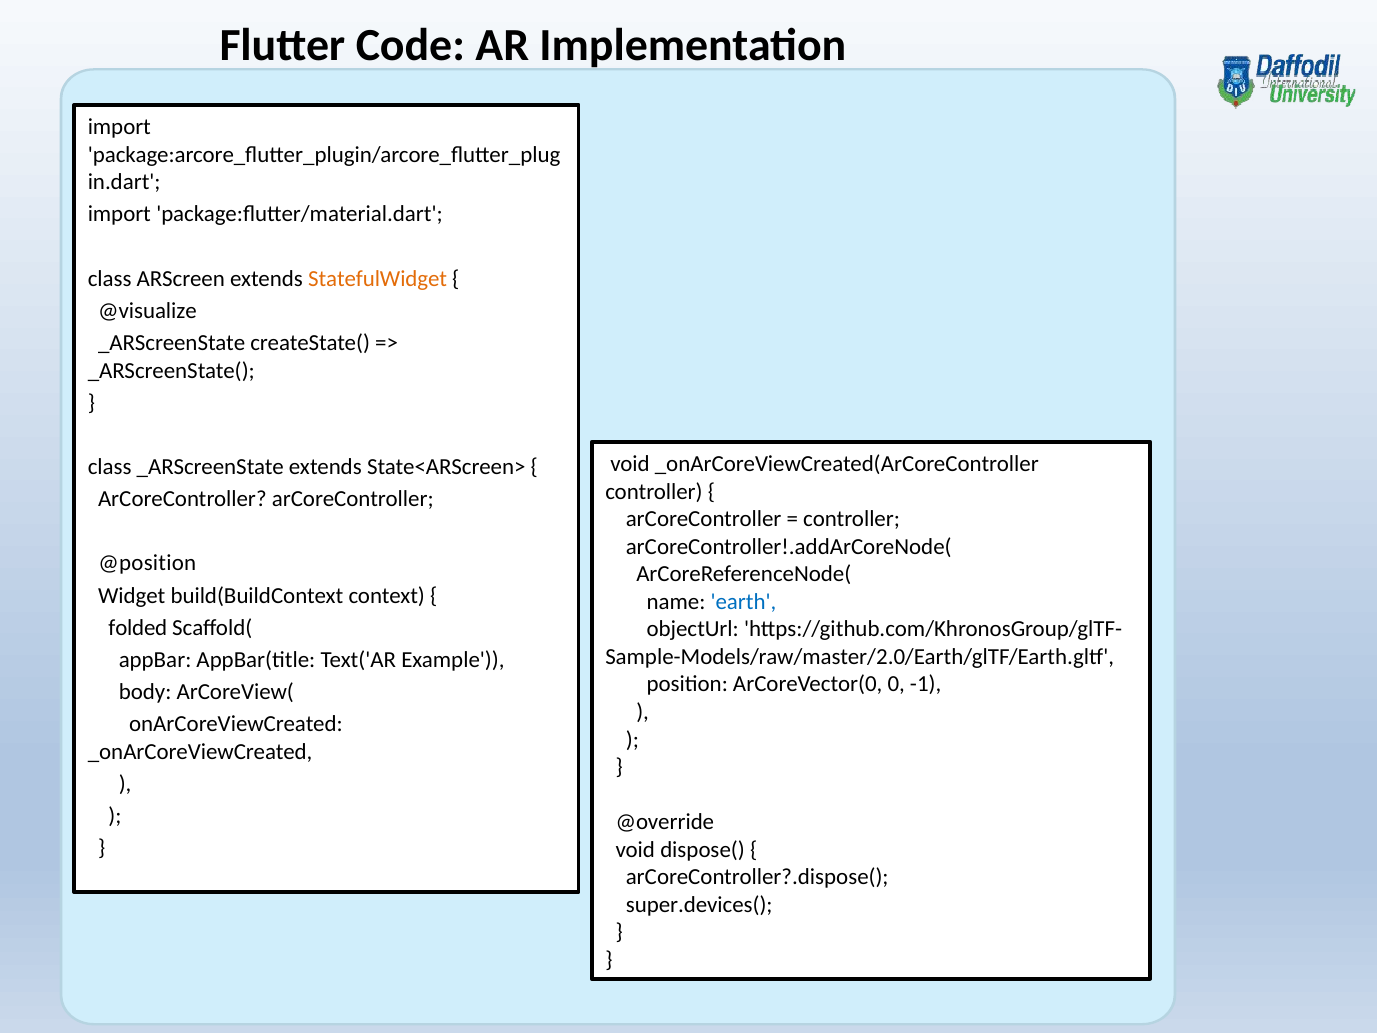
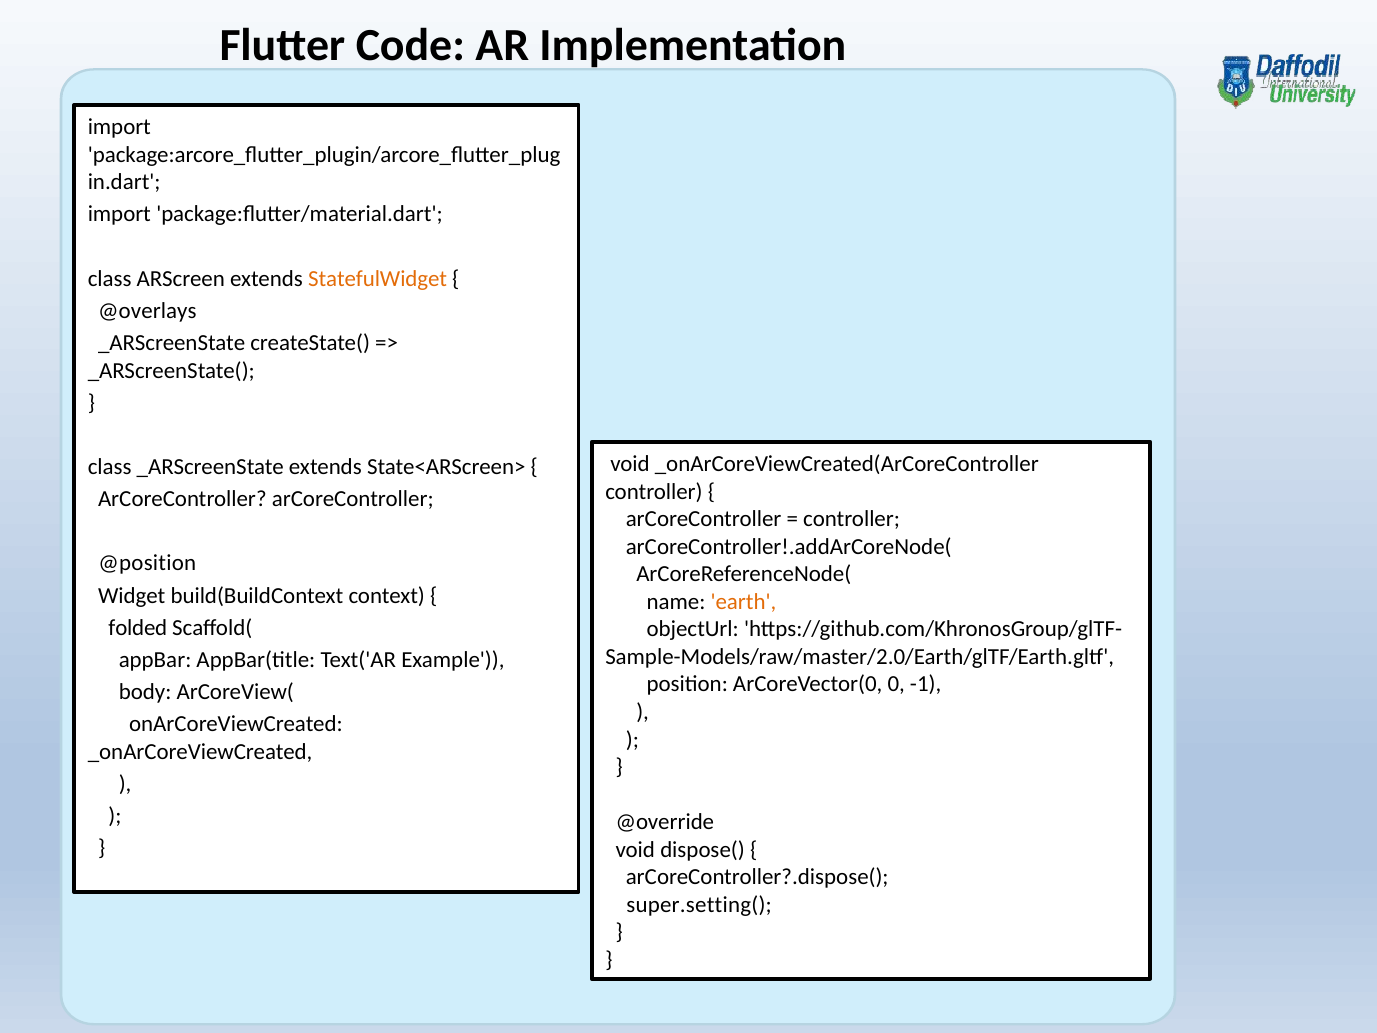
@visualize: @visualize -> @overlays (147, 311)
earth colour: blue -> orange (743, 602)
super.devices(: super.devices( -> super.setting( (699, 905)
